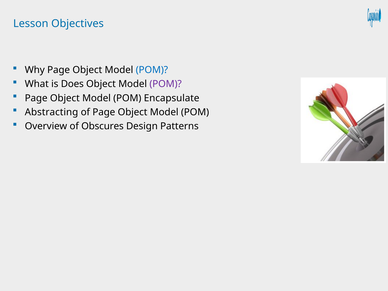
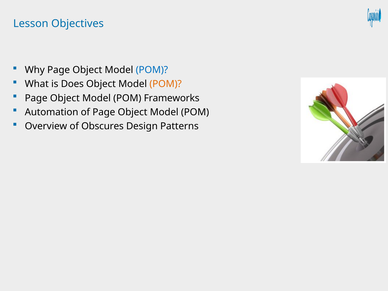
POM colour: purple -> orange (166, 84)
Encapsulate: Encapsulate -> Frameworks (172, 98)
Abstracting: Abstracting -> Automation (52, 112)
